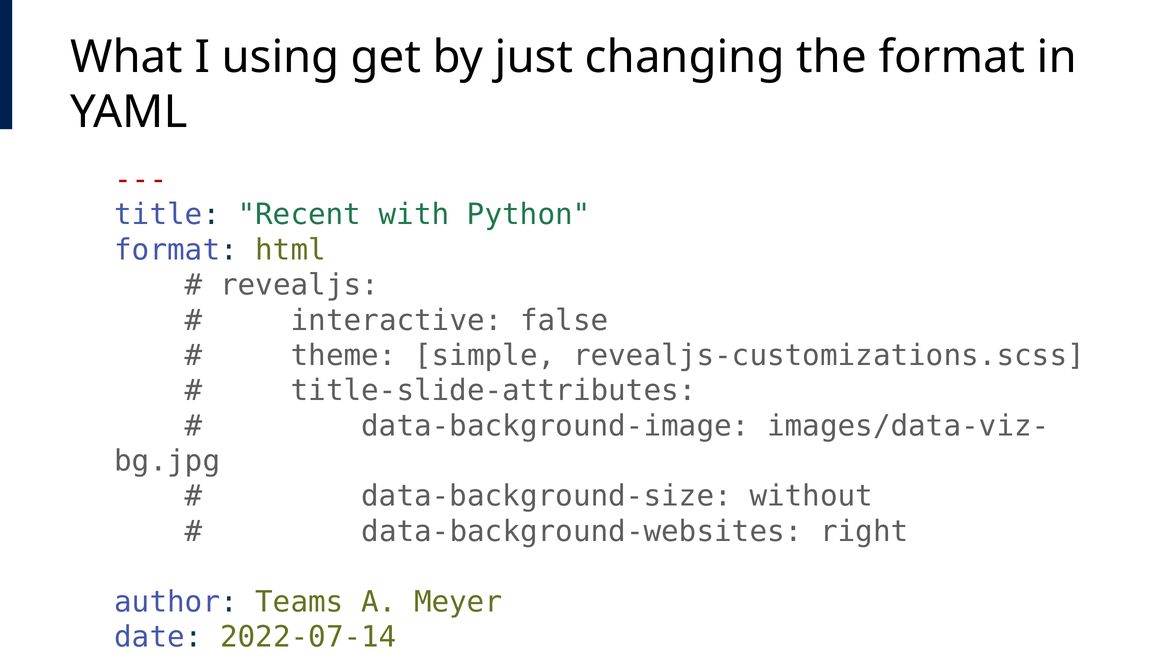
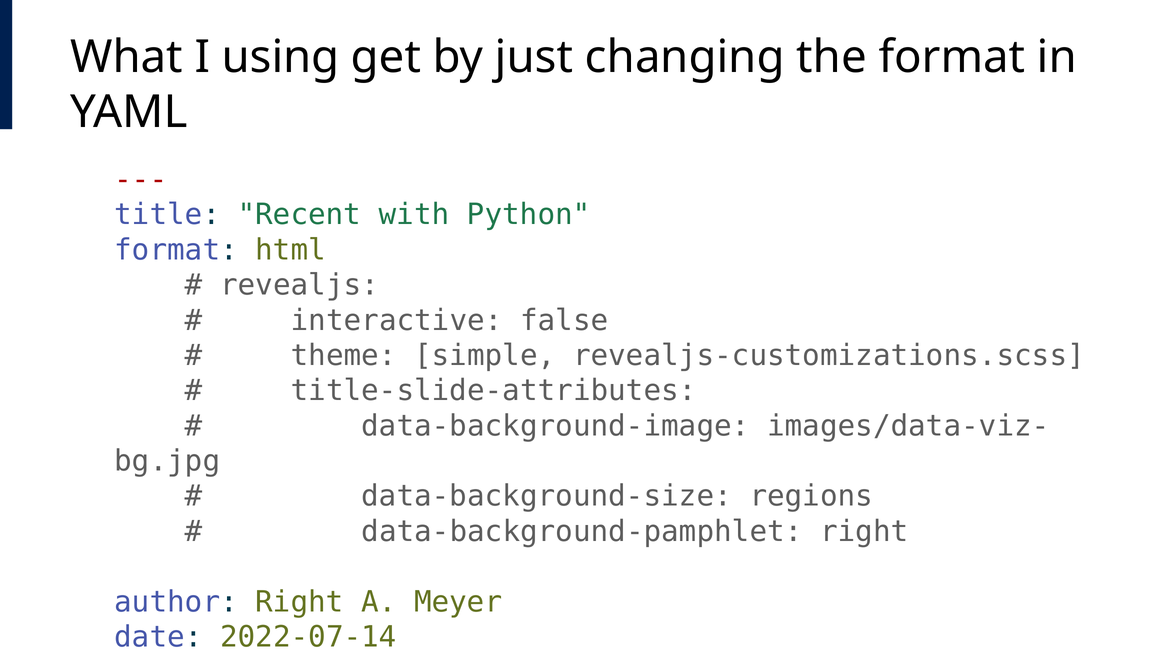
without: without -> regions (811, 496)
data-background-websites: data-background-websites -> data-background-pamphlet (582, 531)
author Teams: Teams -> Right (299, 602)
